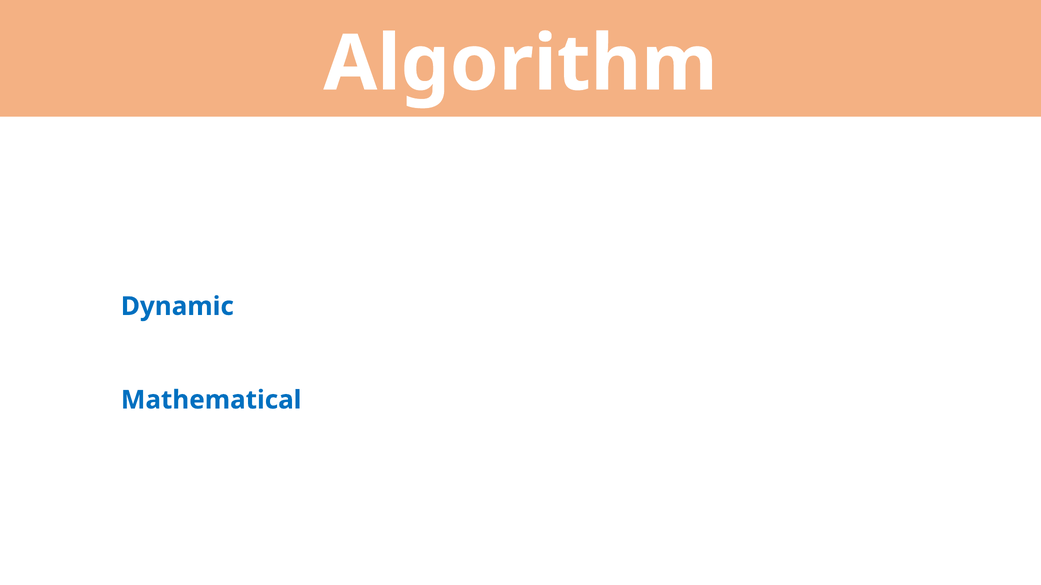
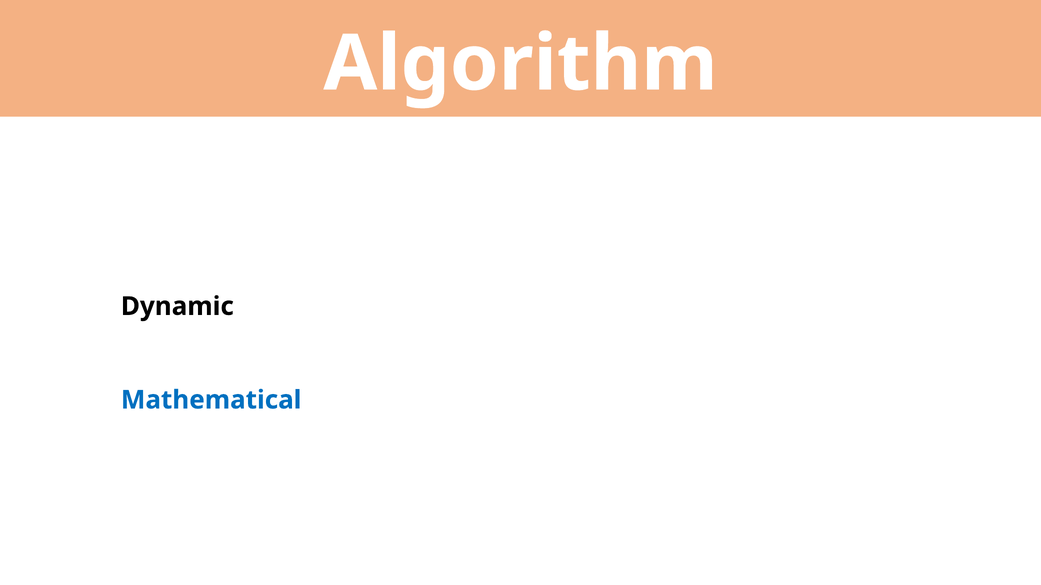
Dynamic colour: blue -> black (177, 307)
